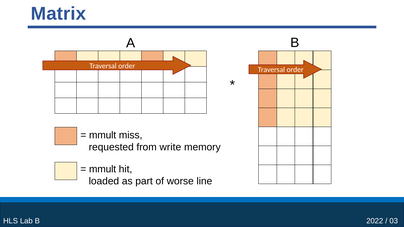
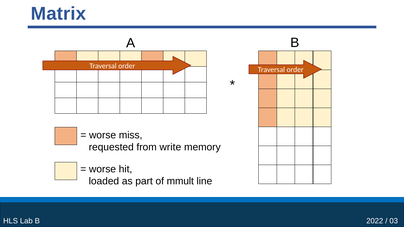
mmult: mmult -> worse (103, 135)
mmult: mmult -> worse (103, 169)
worse: worse -> mmult (180, 182)
